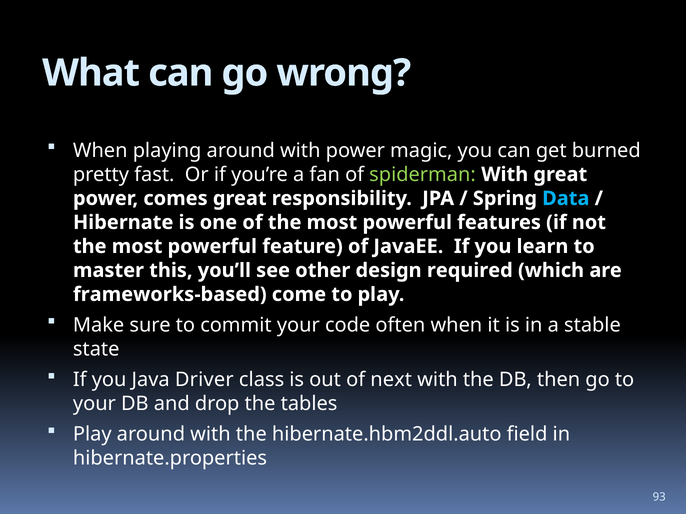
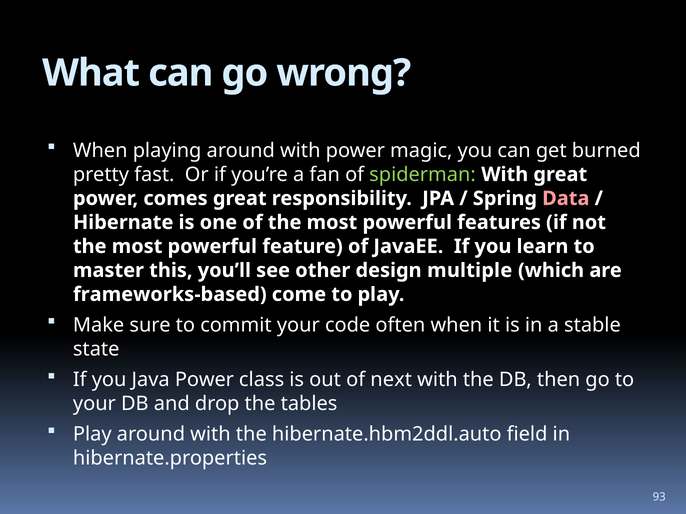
Data colour: light blue -> pink (566, 199)
required: required -> multiple (470, 271)
Java Driver: Driver -> Power (204, 380)
